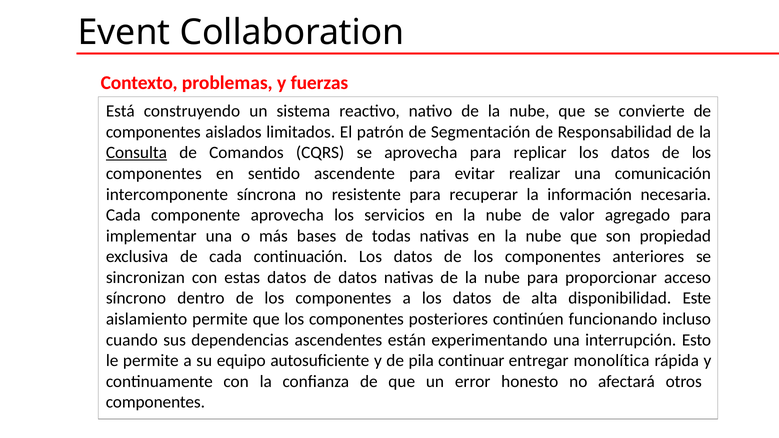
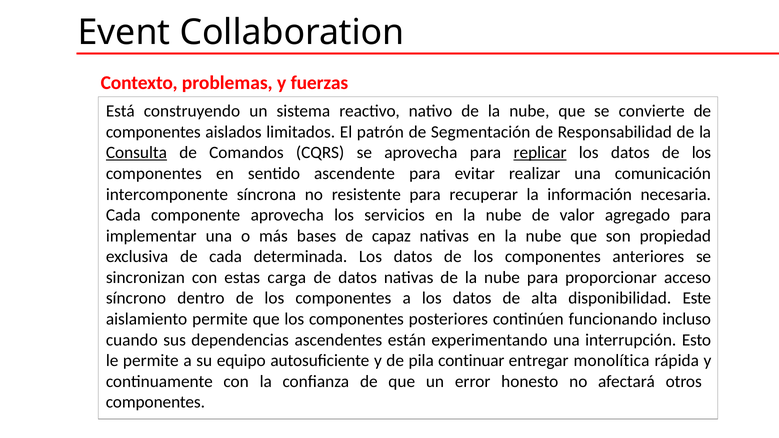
replicar underline: none -> present (540, 153)
todas: todas -> capaz (391, 236)
continuación: continuación -> determinada (300, 257)
estas datos: datos -> carga (287, 278)
